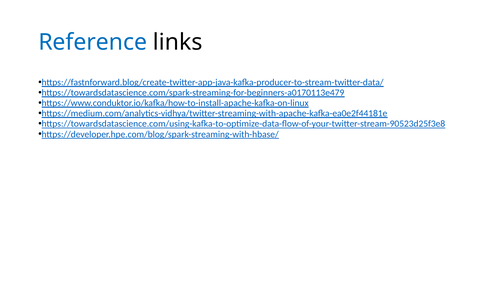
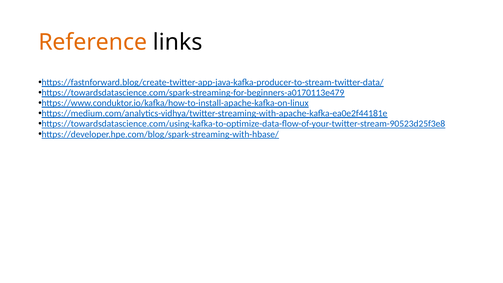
Reference colour: blue -> orange (93, 42)
